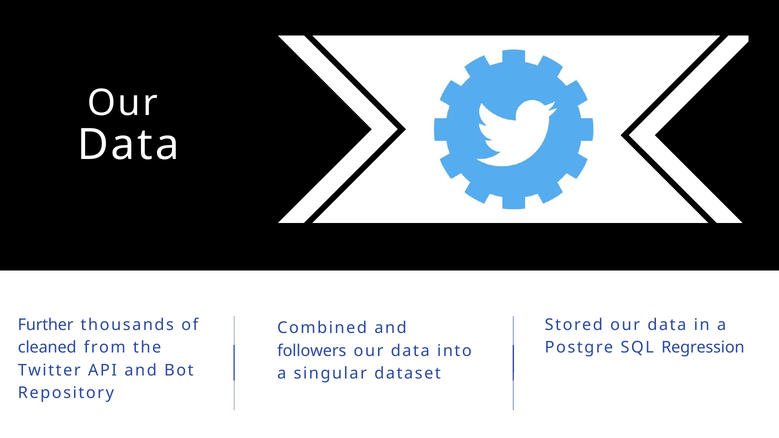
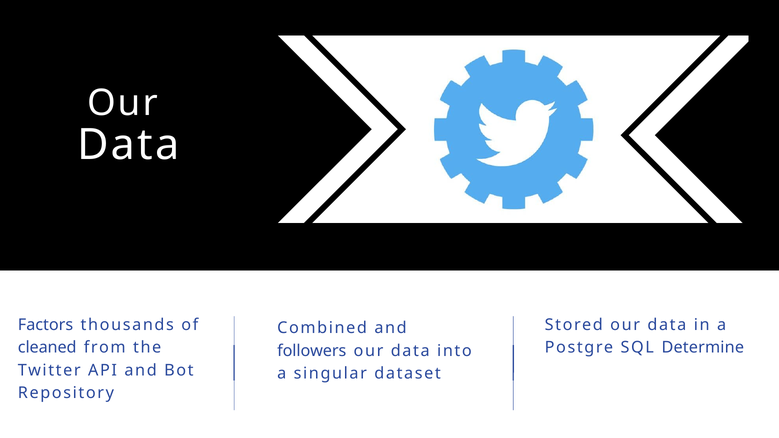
Further: Further -> Factors (46, 325)
Regression: Regression -> Determine (703, 348)
